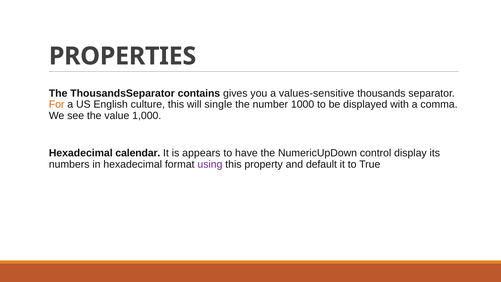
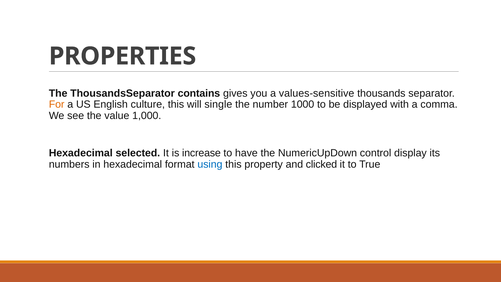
calendar: calendar -> selected (138, 153)
appears: appears -> increase (201, 153)
using colour: purple -> blue (210, 164)
default: default -> clicked (321, 164)
